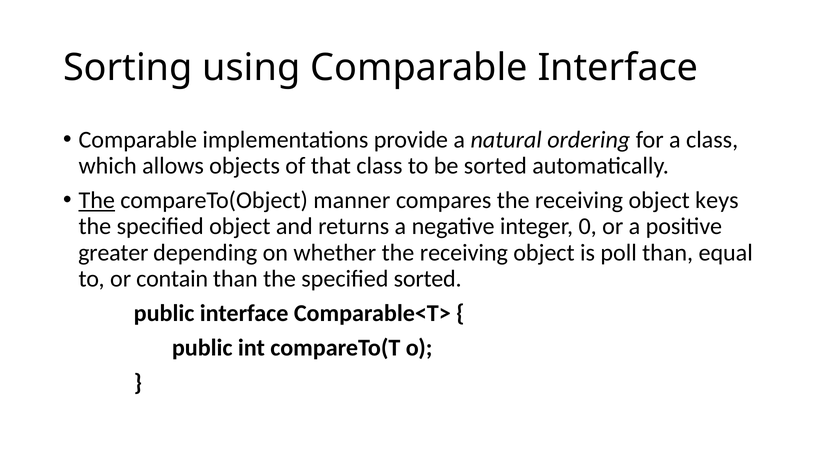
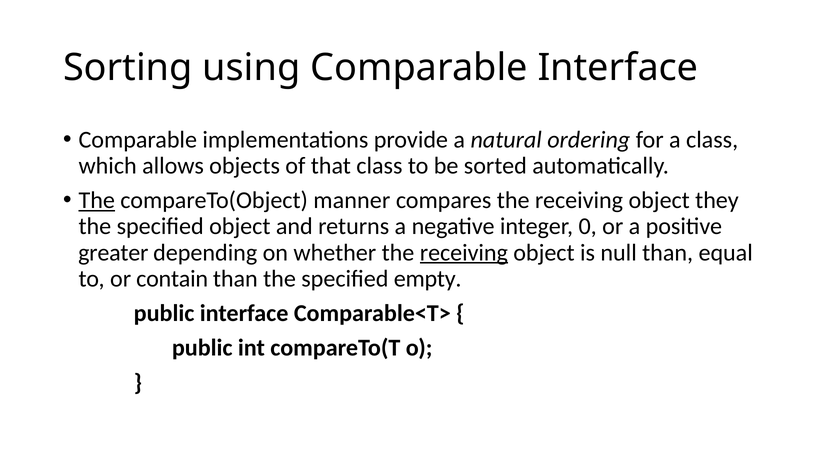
keys: keys -> they (717, 201)
receiving underline: none -> present (464, 253)
poll: poll -> null (619, 253)
specified sorted: sorted -> empty (428, 279)
